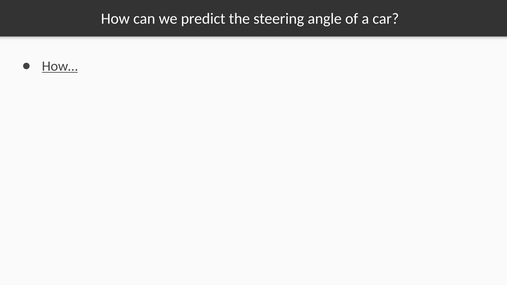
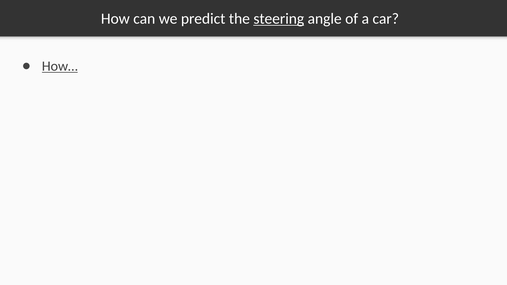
steering underline: none -> present (279, 19)
